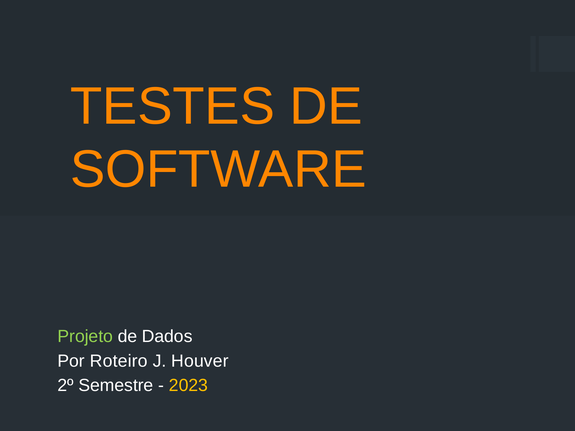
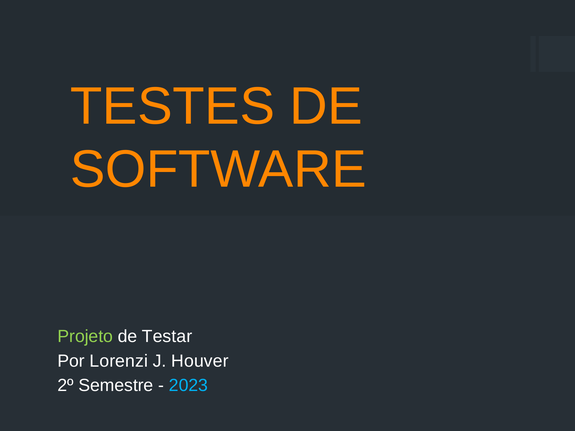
Dados: Dados -> Testar (167, 337)
Roteiro: Roteiro -> Lorenzi (119, 361)
2023 colour: yellow -> light blue (188, 386)
